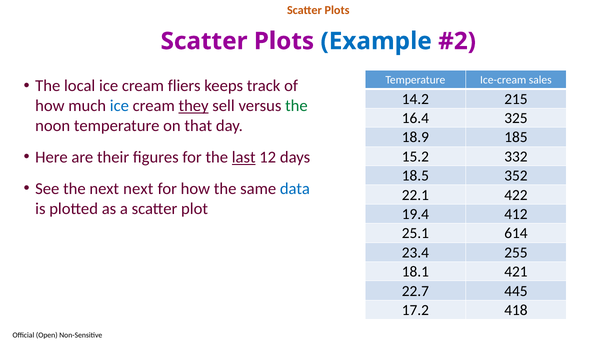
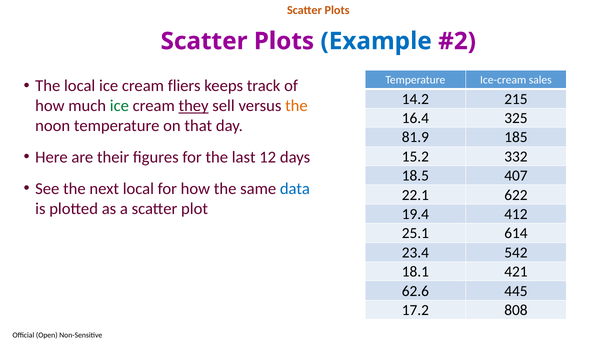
ice colour: blue -> green (119, 106)
the colour: green -> orange (296, 106)
18.9: 18.9 -> 81.9 (415, 138)
last underline: present -> none (244, 157)
352: 352 -> 407 (516, 176)
next next: next -> local (138, 189)
422: 422 -> 622 (516, 195)
255: 255 -> 542 (516, 253)
22.7: 22.7 -> 62.6 (415, 291)
418: 418 -> 808 (516, 310)
